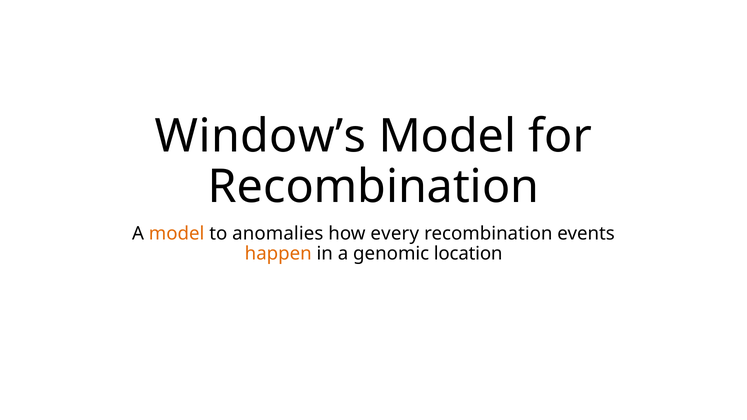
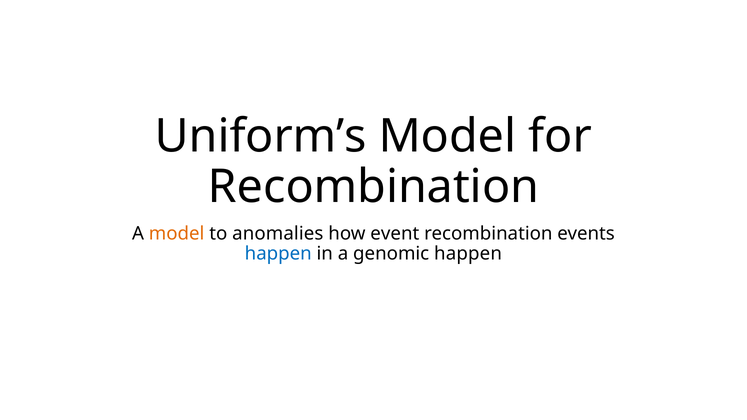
Window’s: Window’s -> Uniform’s (261, 136)
every: every -> event (395, 233)
happen colour: orange -> blue (278, 254)
genomic location: location -> happen (468, 254)
